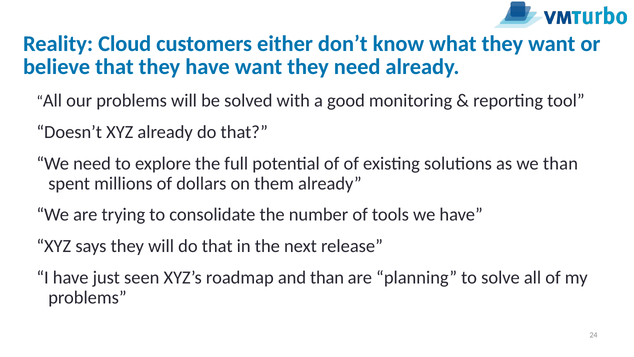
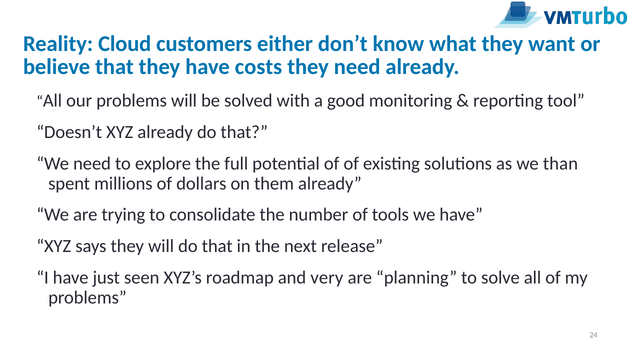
have want: want -> costs (258, 67)
and than: than -> very (327, 277)
